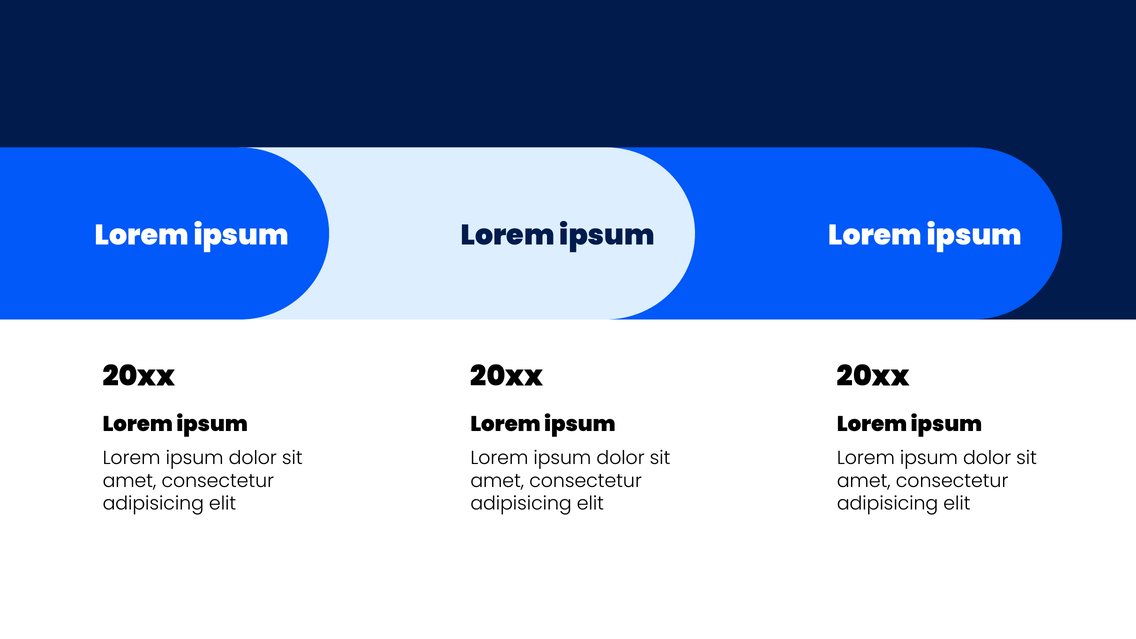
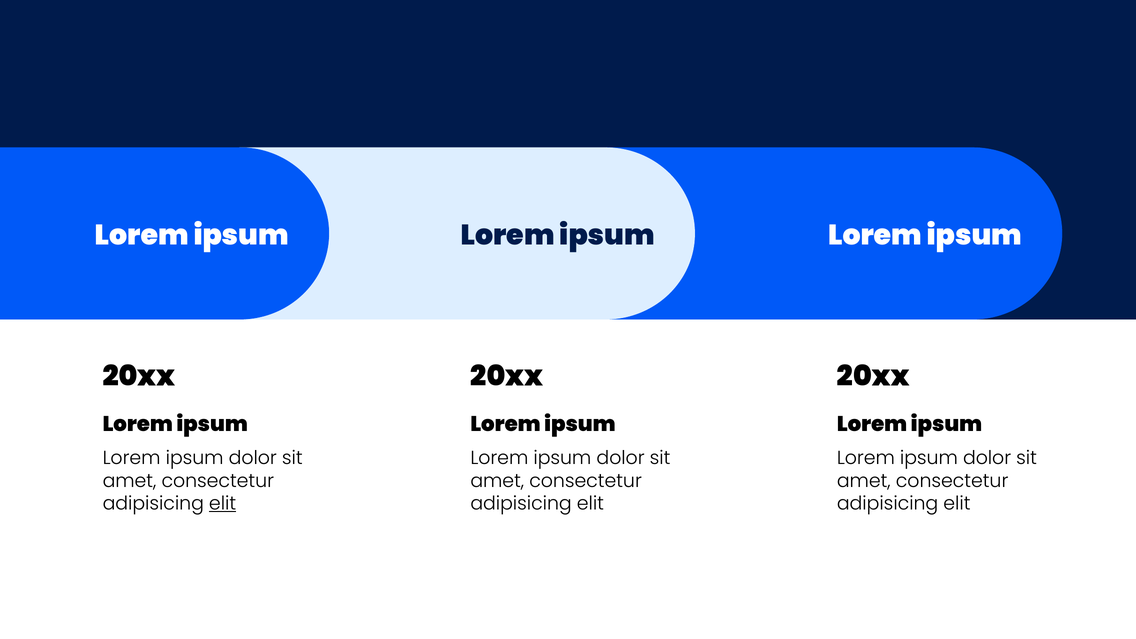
elit underline: none -> present (223, 503)
